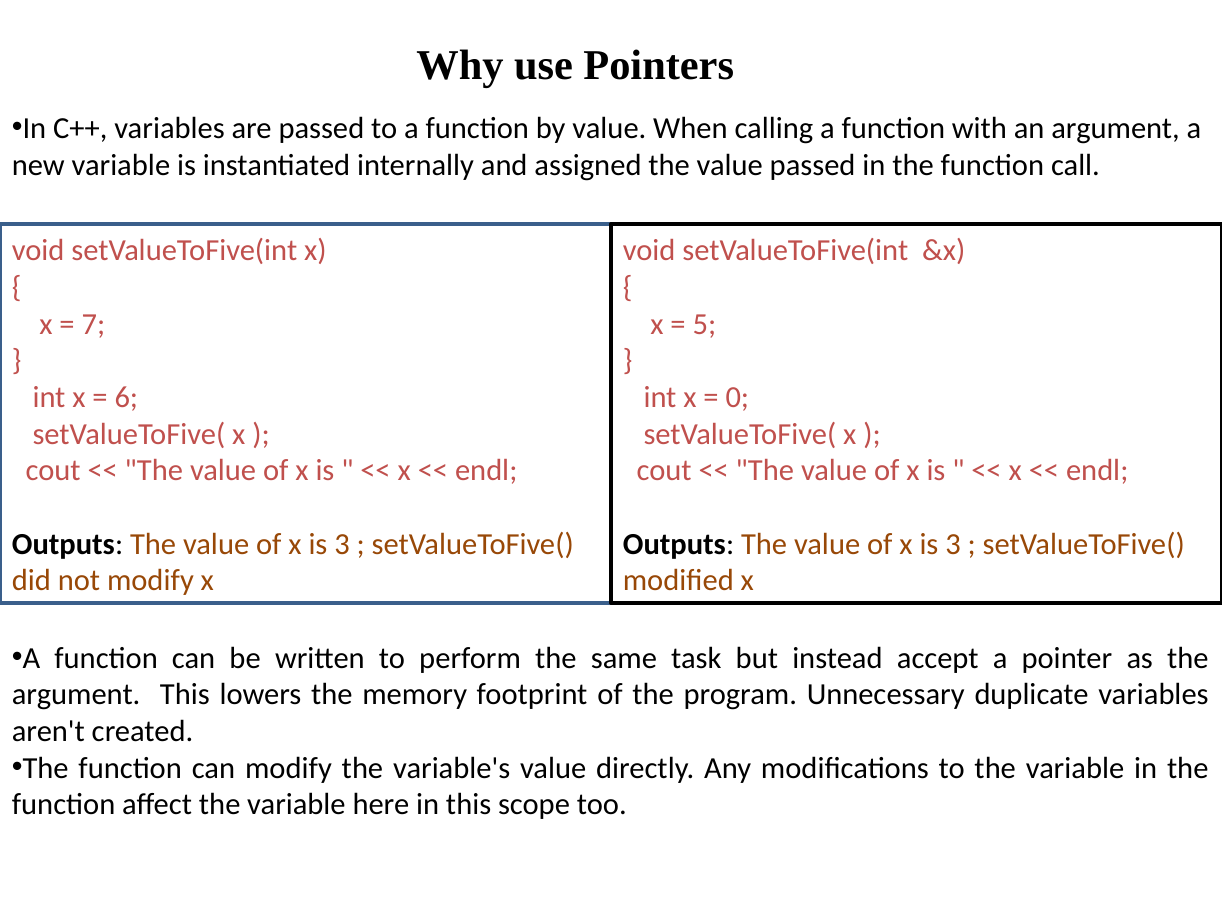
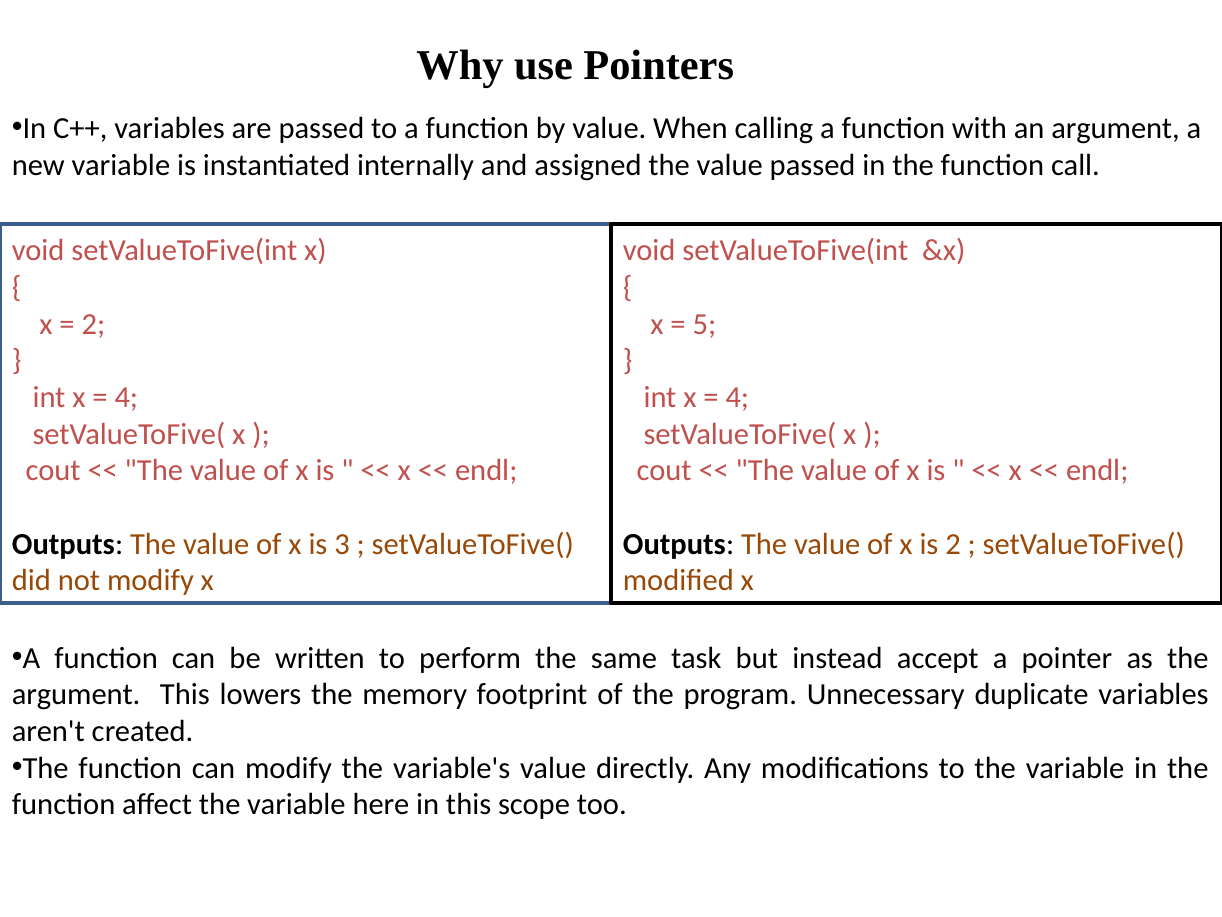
7: 7 -> 2 (93, 324)
6: 6 -> 4 (126, 397)
0: 0 -> 4 (737, 397)
3: 3 -> 2 (953, 544)
